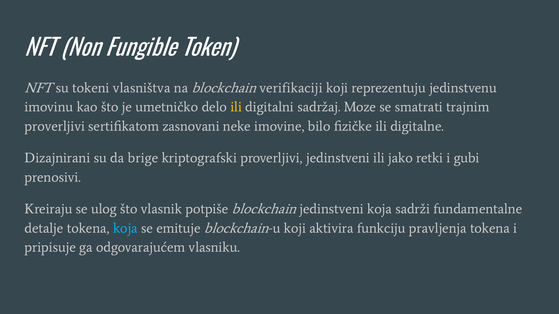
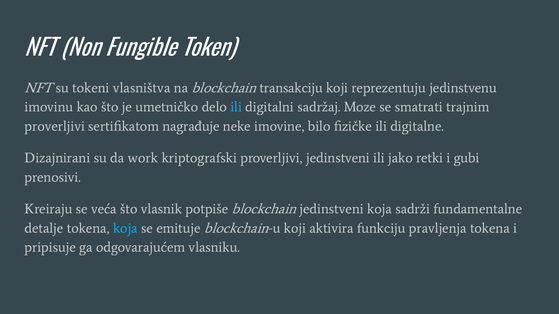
verifikaciji: verifikaciji -> transakciju (291, 88)
ili colour: yellow -> light blue (236, 107)
zasnovani: zasnovani -> nagrađuje (191, 126)
brige: brige -> work (143, 158)
ulog: ulog -> veća (104, 209)
